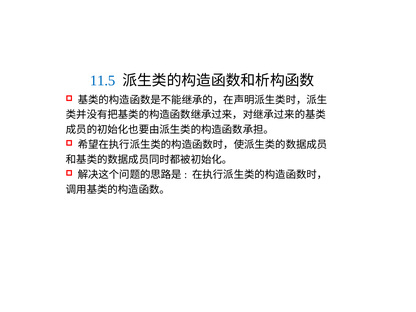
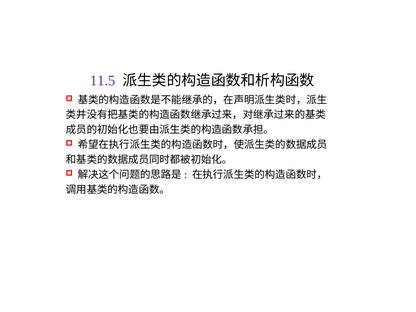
11.5 colour: blue -> purple (103, 81)
